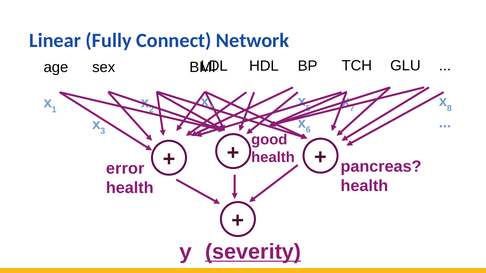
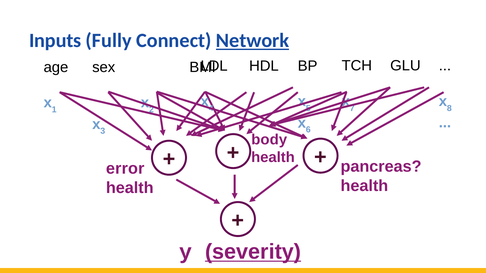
Linear: Linear -> Inputs (55, 41)
Network underline: none -> present (253, 41)
good: good -> body (269, 140)
